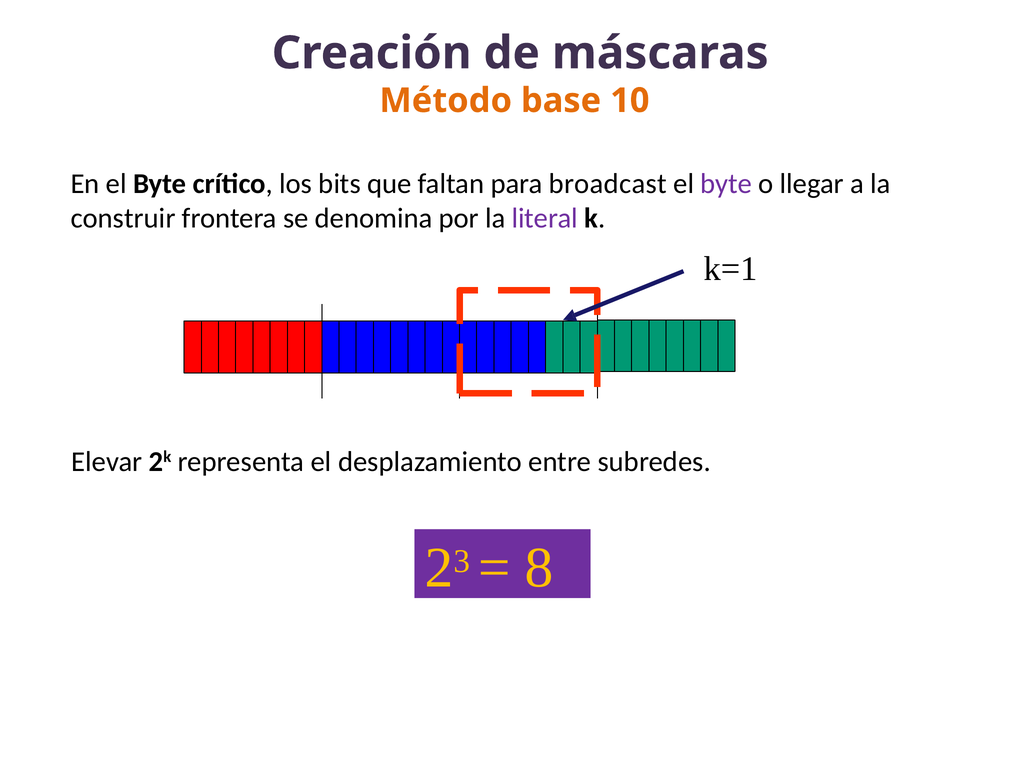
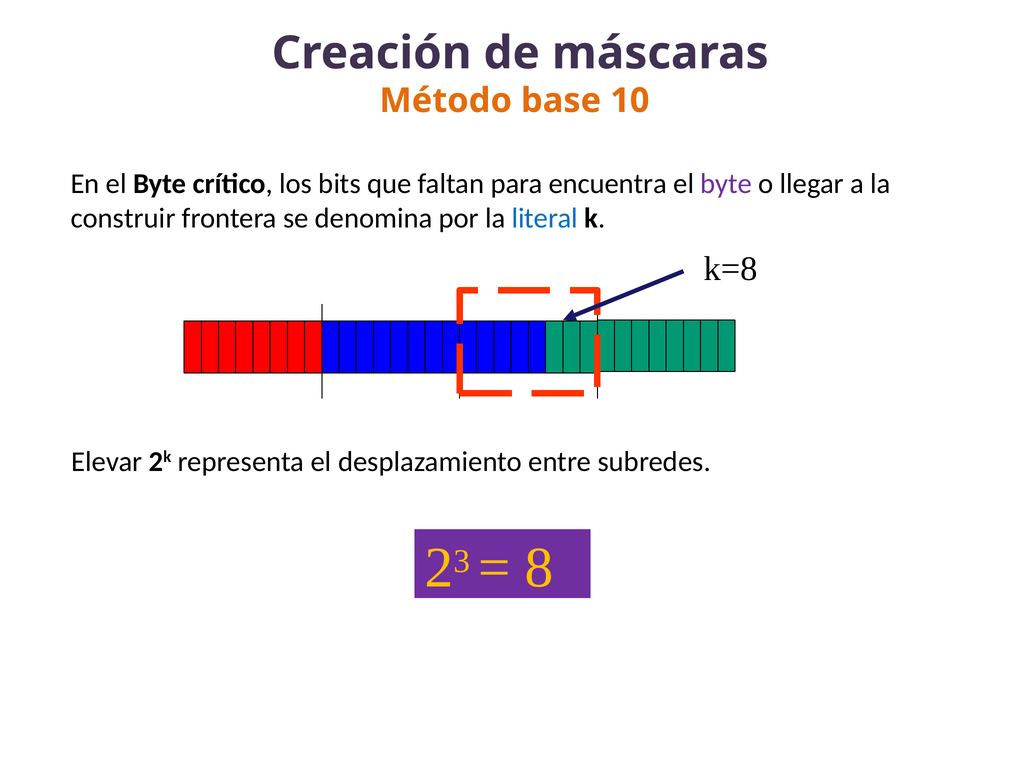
broadcast: broadcast -> encuentra (608, 184)
literal colour: purple -> blue (545, 218)
k=1: k=1 -> k=8 (730, 269)
